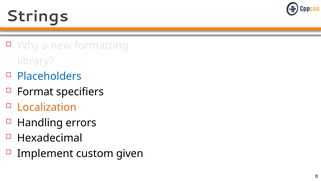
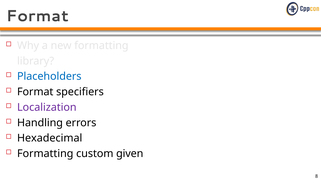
Strings: Strings -> Format (37, 16)
Localization colour: orange -> purple (47, 107)
Implement: Implement -> Formatting (45, 153)
